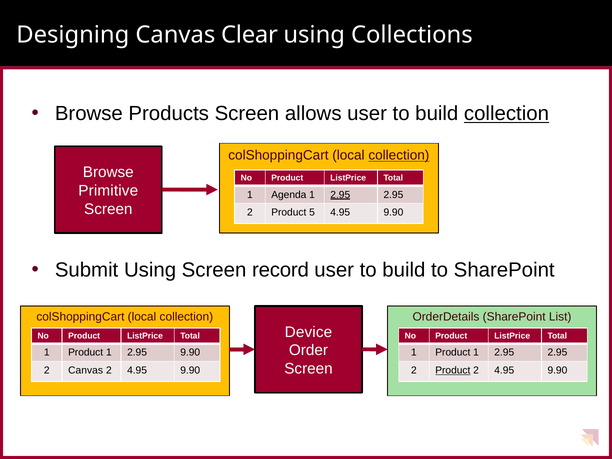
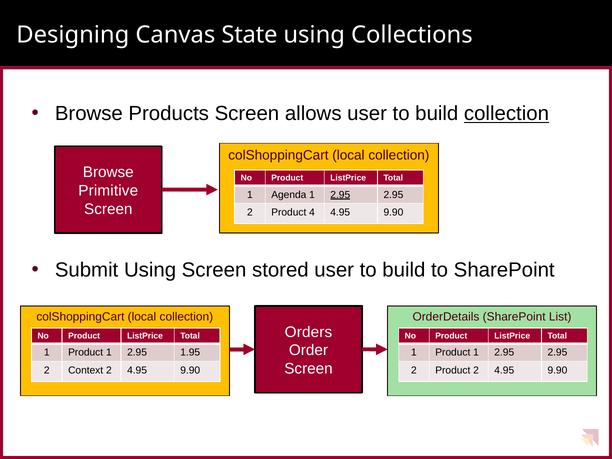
Clear: Clear -> State (249, 35)
collection underline: present -> none (399, 155)
5: 5 -> 4 (312, 212)
record: record -> stored (280, 270)
Device: Device -> Orders (308, 332)
2.95 9.90: 9.90 -> 1.95 (190, 353)
2 Canvas: Canvas -> Context (86, 370)
Product underline: present -> none (453, 370)
